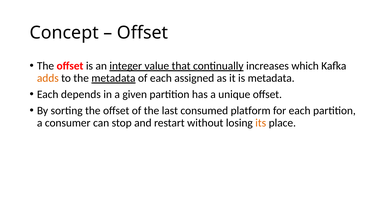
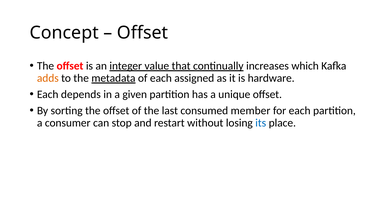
is metadata: metadata -> hardware (271, 78)
platform: platform -> member (251, 111)
its colour: orange -> blue (261, 123)
